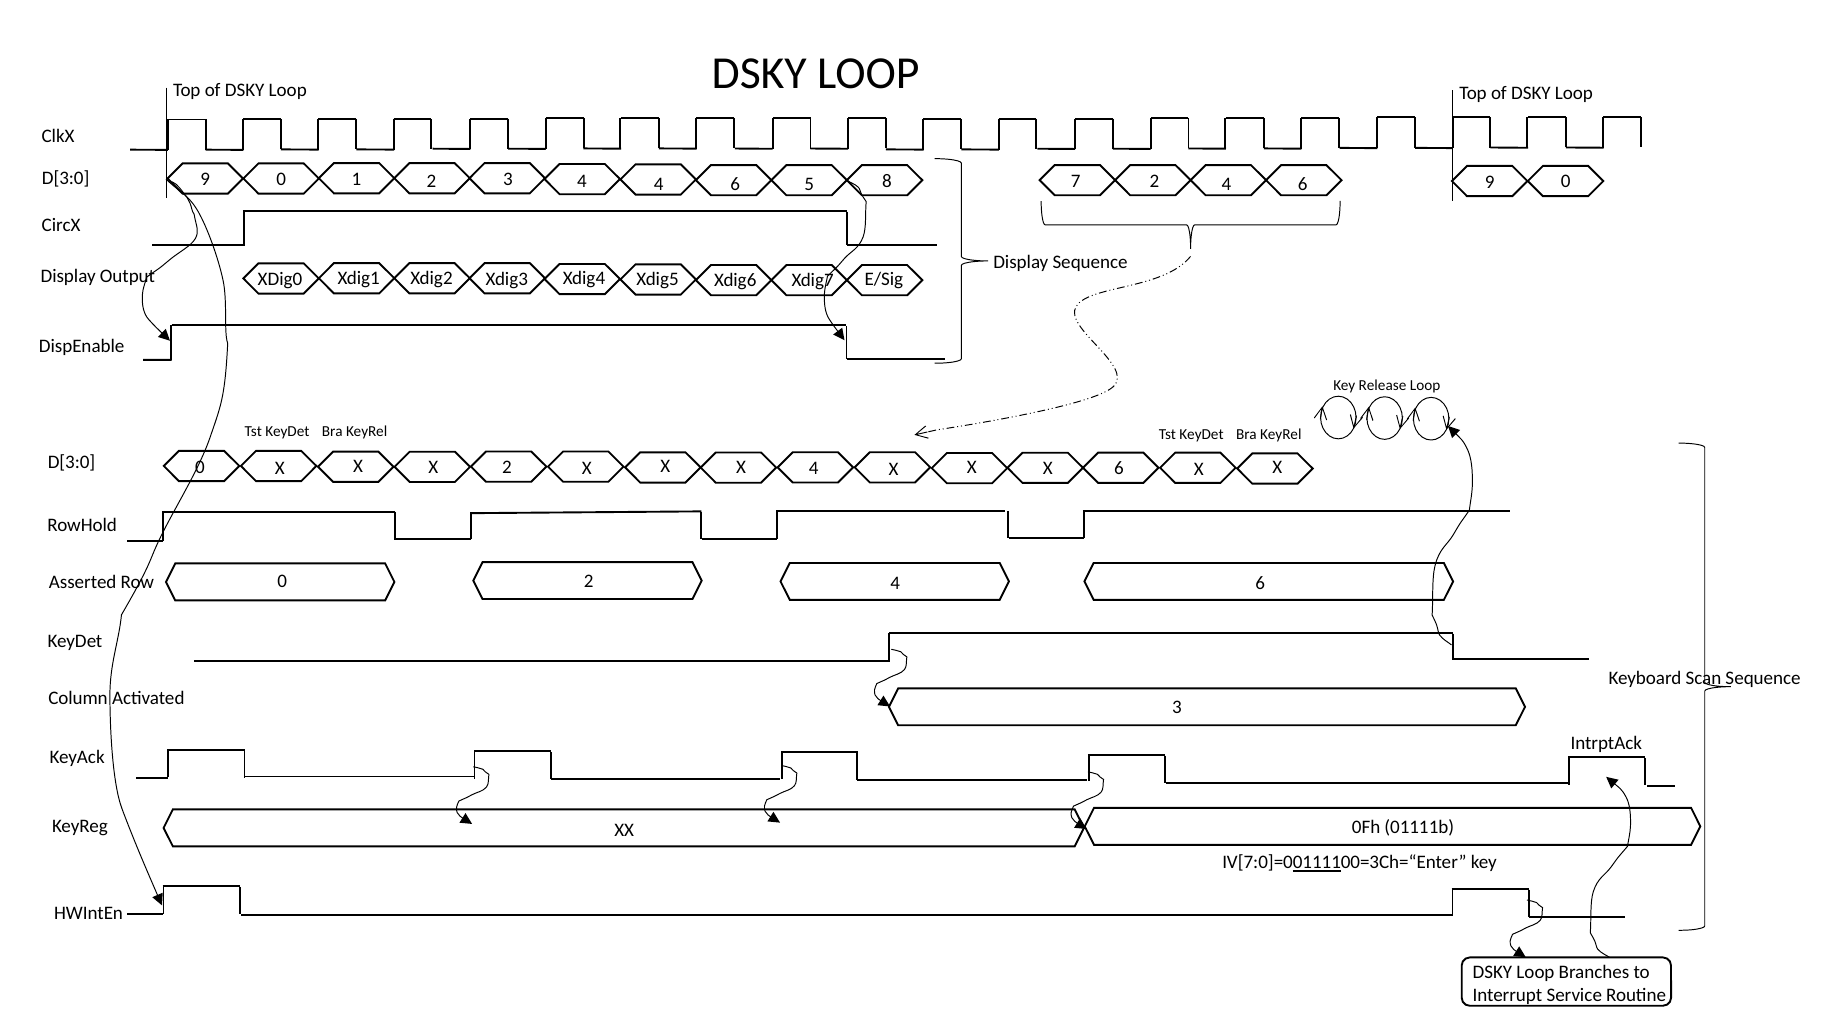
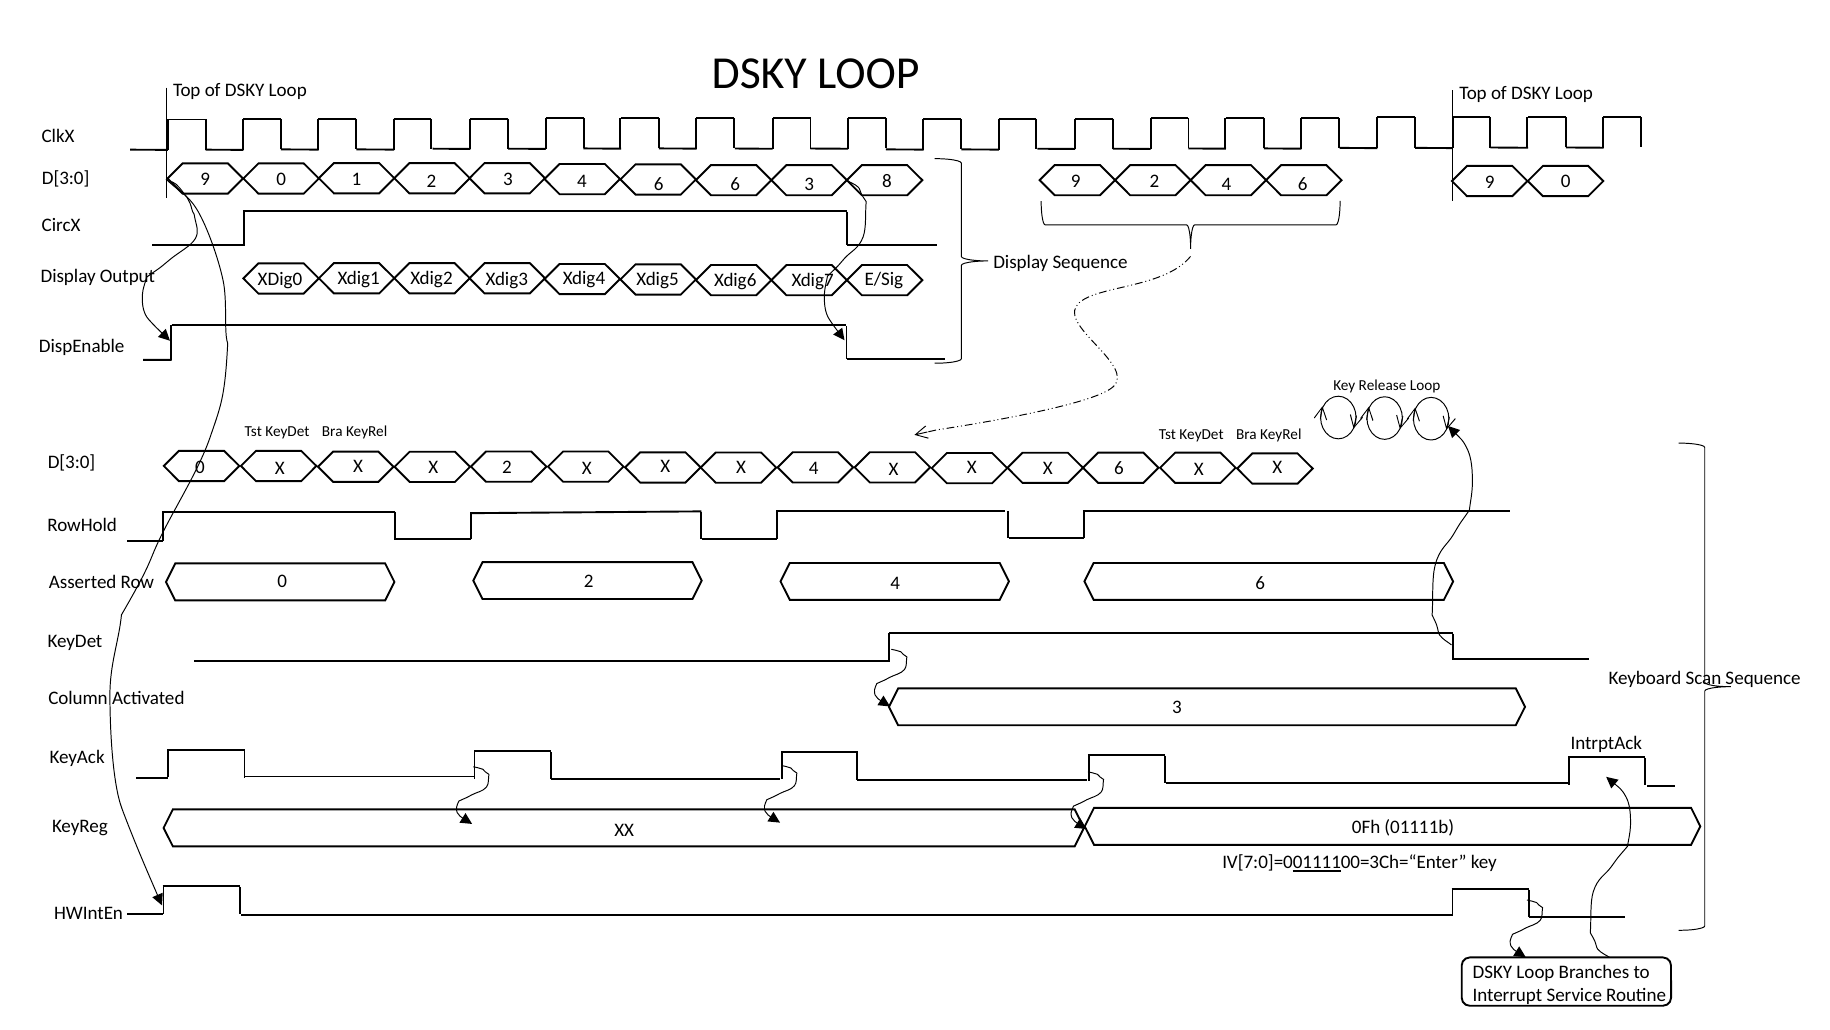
3 4 4: 4 -> 6 (659, 184)
6 5: 5 -> 3 (809, 184)
9 7: 7 -> 9 (1076, 181)
